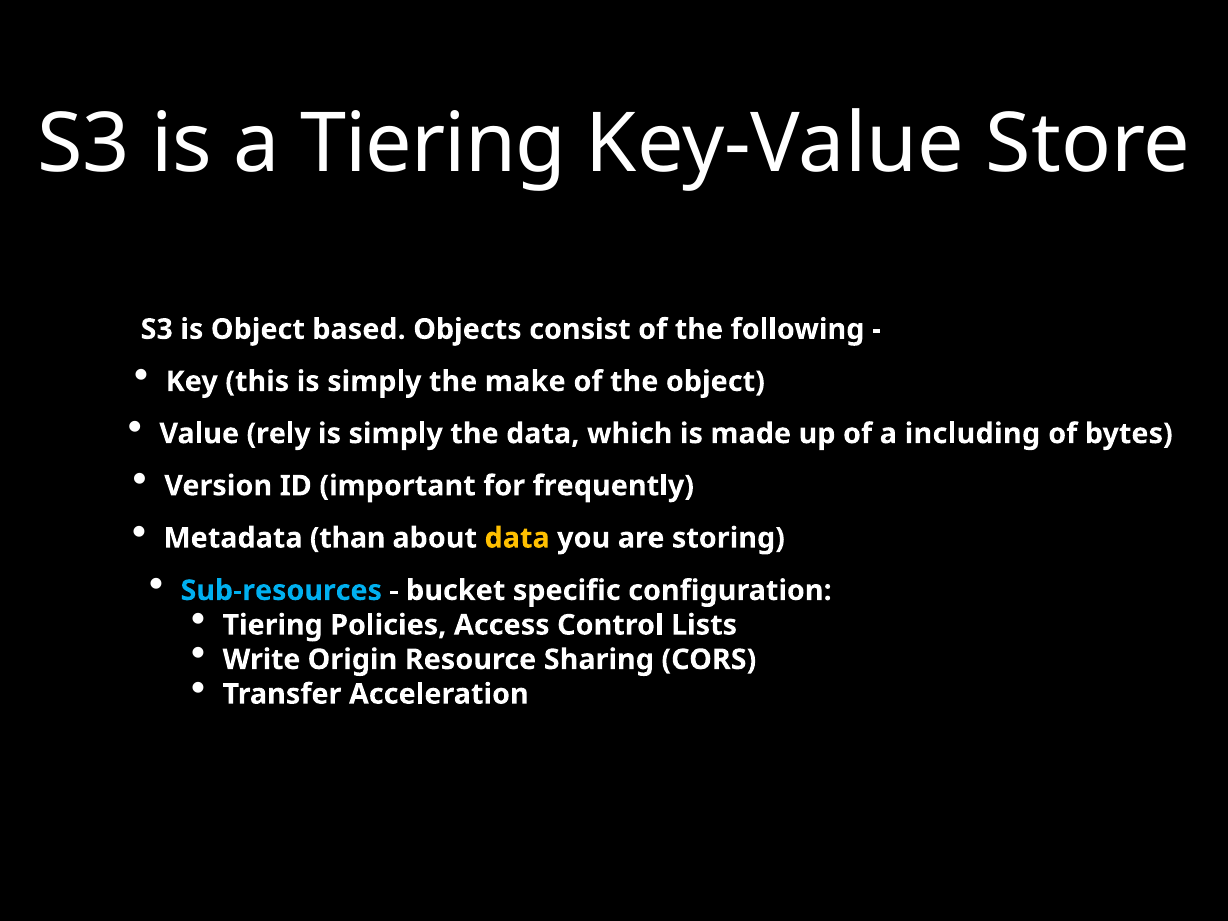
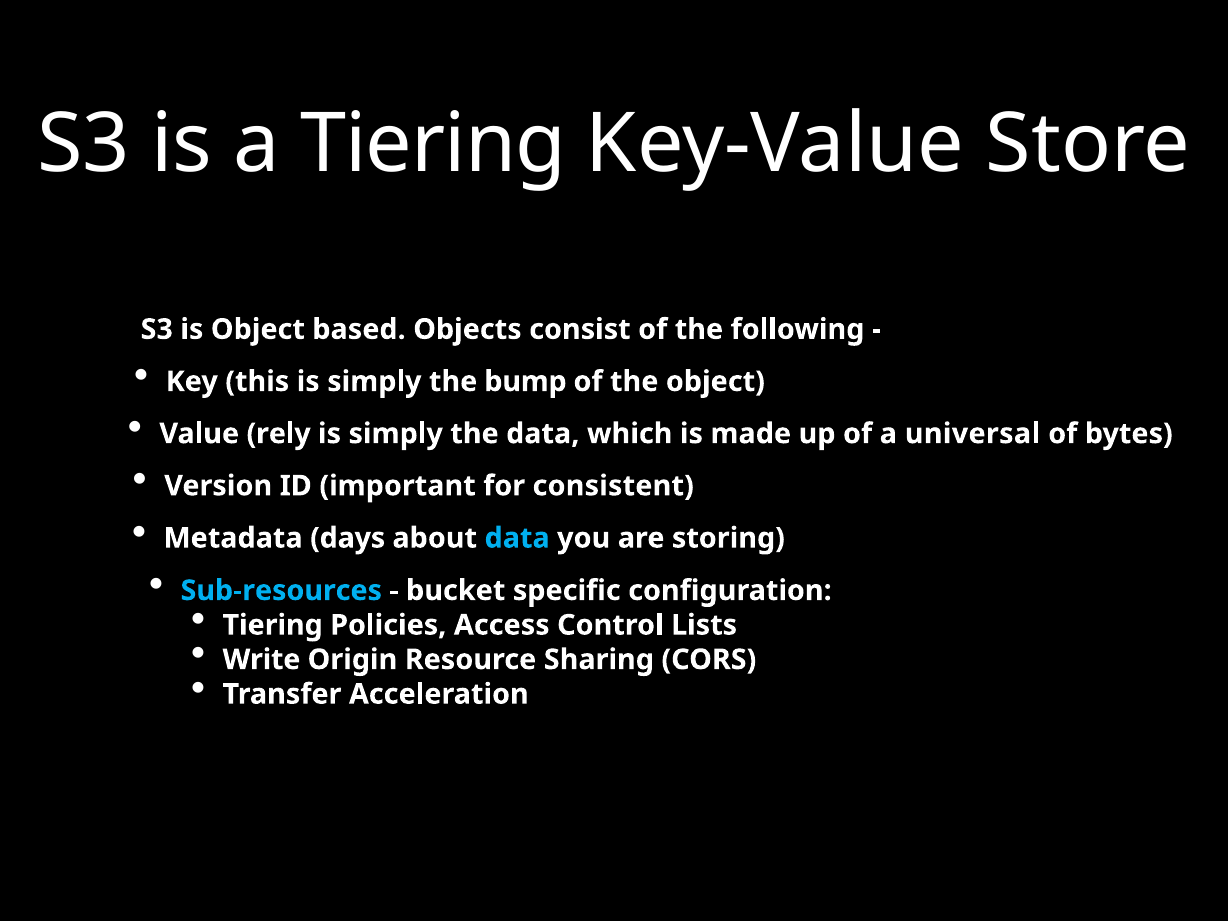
make: make -> bump (526, 382)
including: including -> universal (972, 434)
frequently: frequently -> consistent (613, 486)
than: than -> days (348, 538)
data colour: yellow -> light blue (517, 538)
